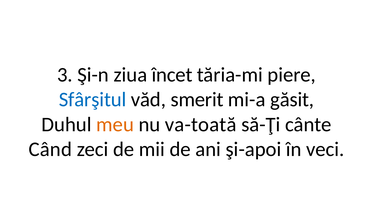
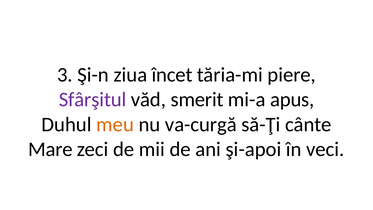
Sfârşitul colour: blue -> purple (93, 100)
găsit: găsit -> apus (292, 100)
va-toată: va-toată -> va-curgă (201, 124)
Când: Când -> Mare (50, 149)
